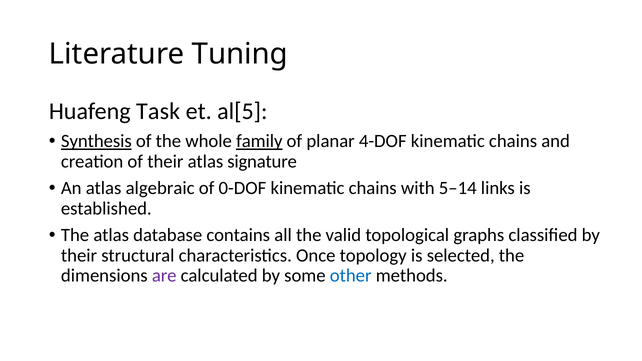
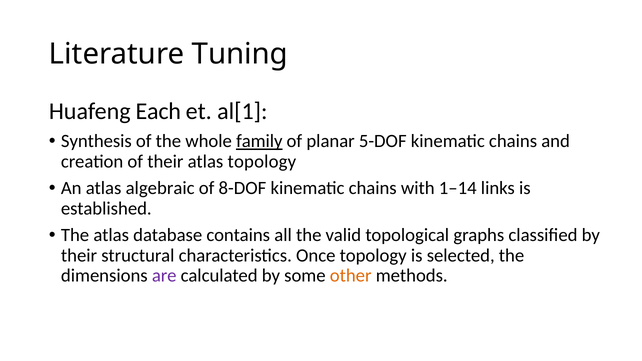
Task: Task -> Each (158, 111)
al[5: al[5 -> al[1 (242, 111)
Synthesis underline: present -> none (96, 141)
4-DOF: 4-DOF -> 5-DOF (383, 141)
atlas signature: signature -> topology (262, 161)
0-DOF: 0-DOF -> 8-DOF (242, 188)
5–14: 5–14 -> 1–14 (458, 188)
other colour: blue -> orange (351, 276)
